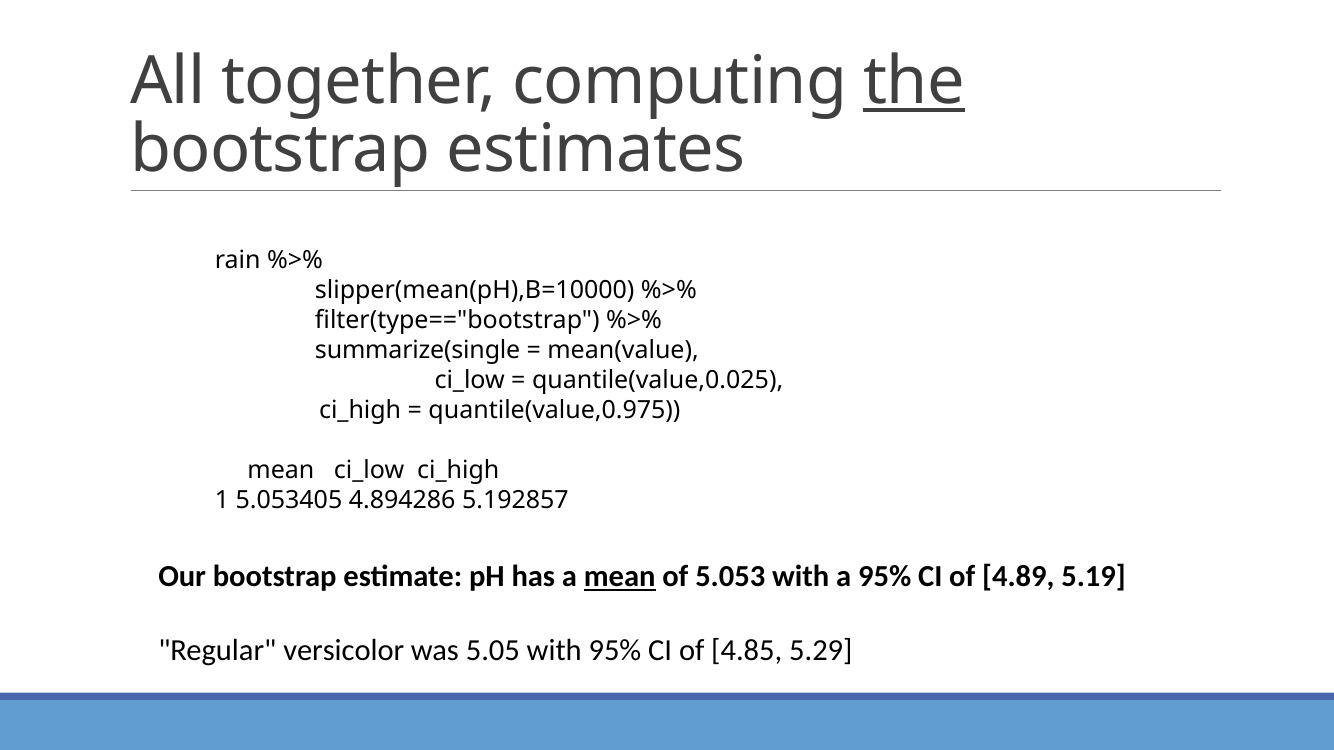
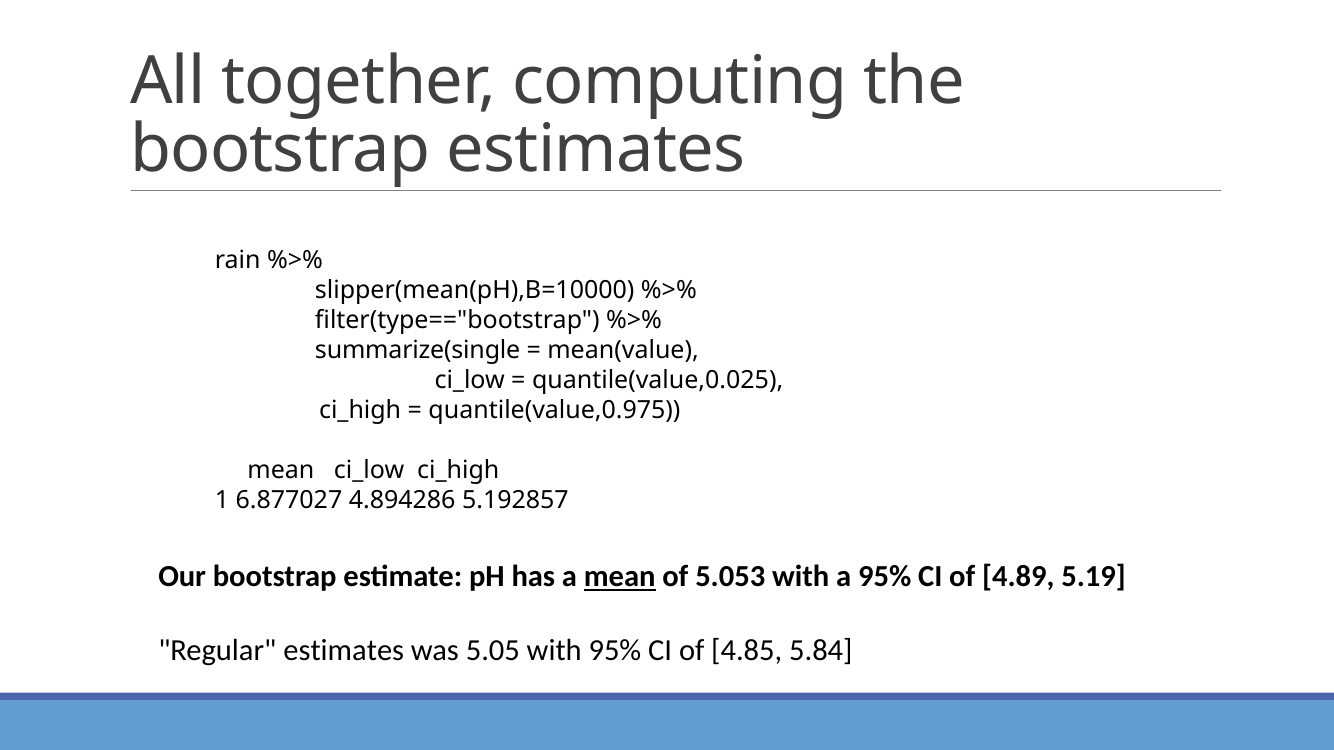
the underline: present -> none (914, 81)
5.053405: 5.053405 -> 6.877027 (289, 500)
Regular versicolor: versicolor -> estimates (344, 650)
5.29: 5.29 -> 5.84 (821, 650)
